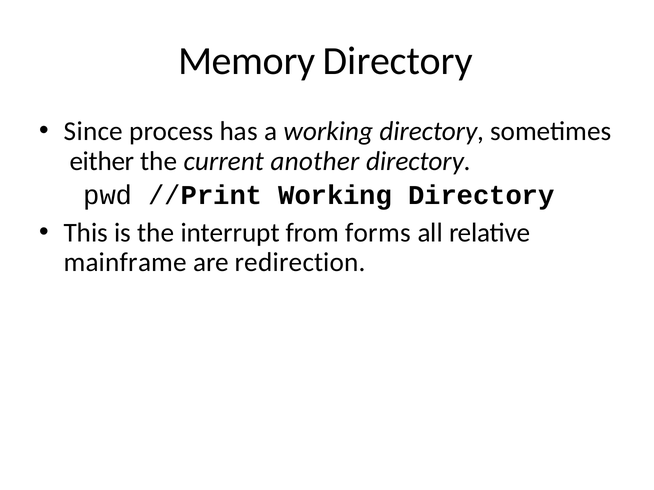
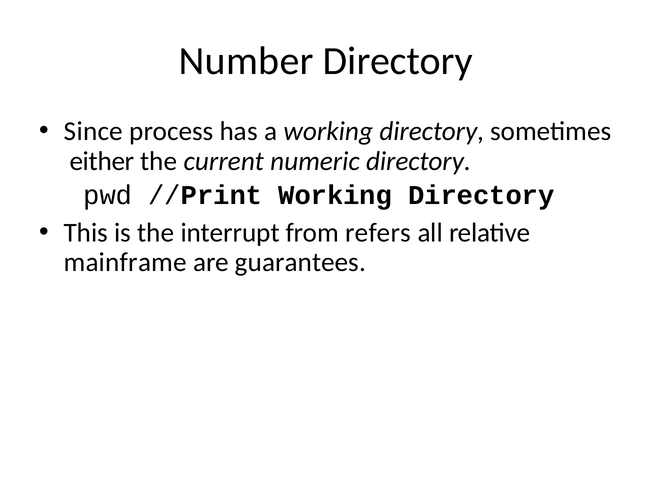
Memory: Memory -> Number (246, 61)
another: another -> numeric (315, 161)
forms: forms -> refers (378, 233)
redirection: redirection -> guarantees (300, 262)
